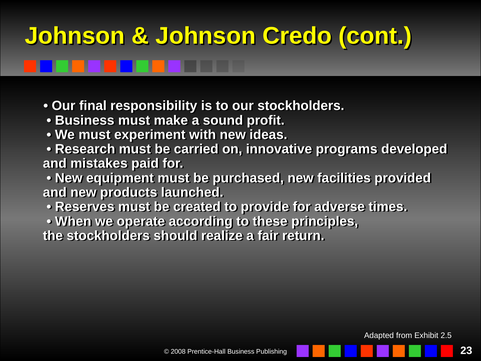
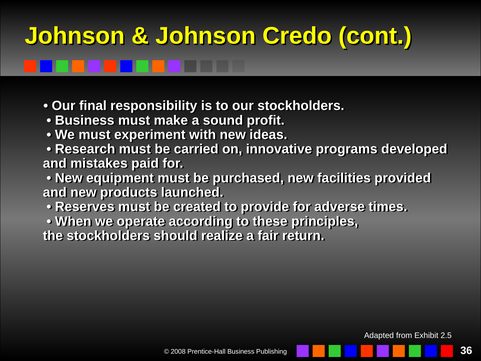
23: 23 -> 36 (466, 350)
